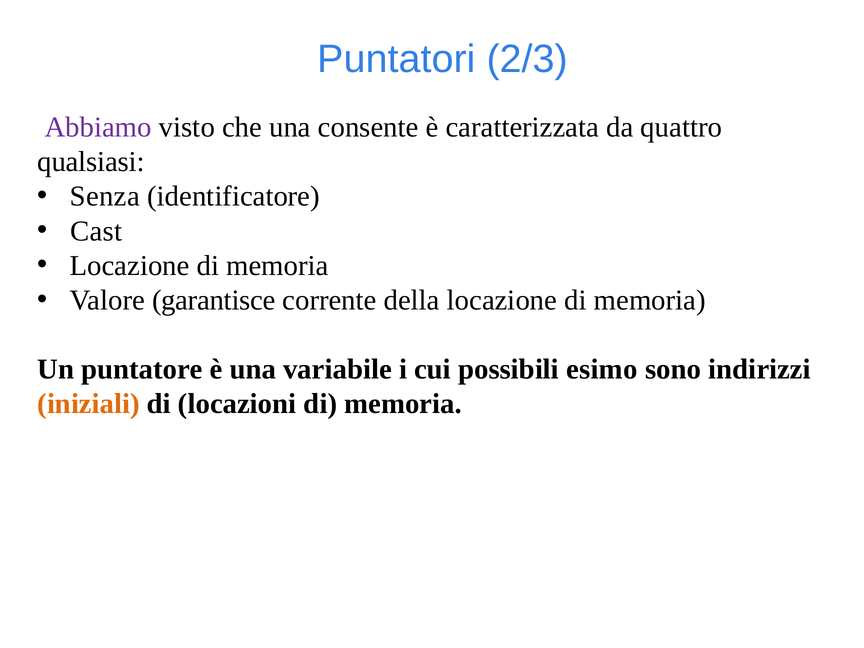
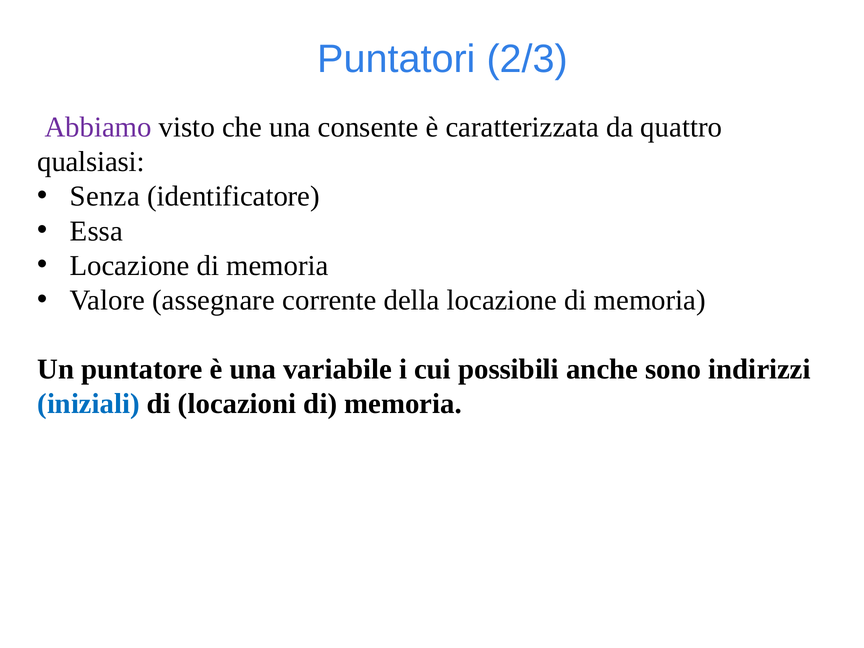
Cast: Cast -> Essa (96, 231)
garantisce: garantisce -> assegnare (214, 300)
esimo: esimo -> anche (602, 369)
iniziali colour: orange -> blue (89, 404)
